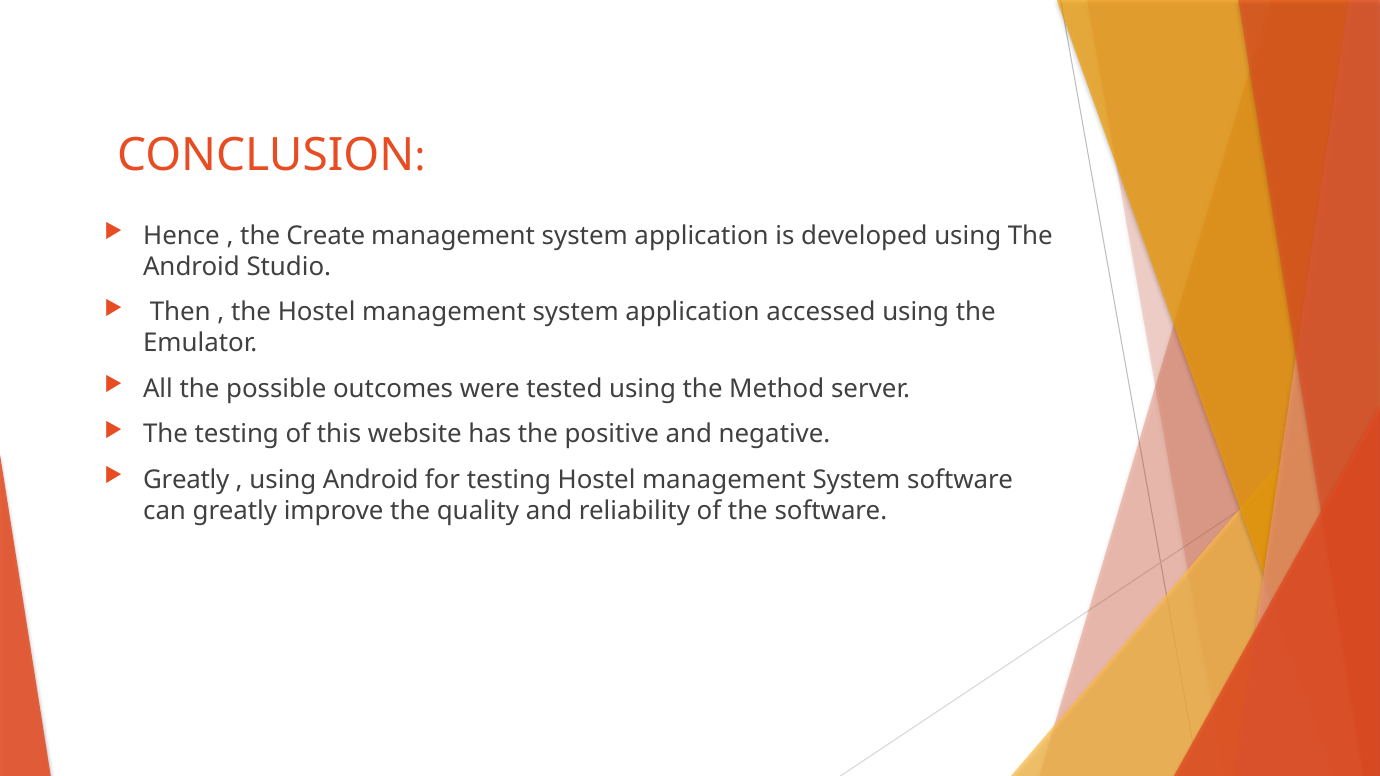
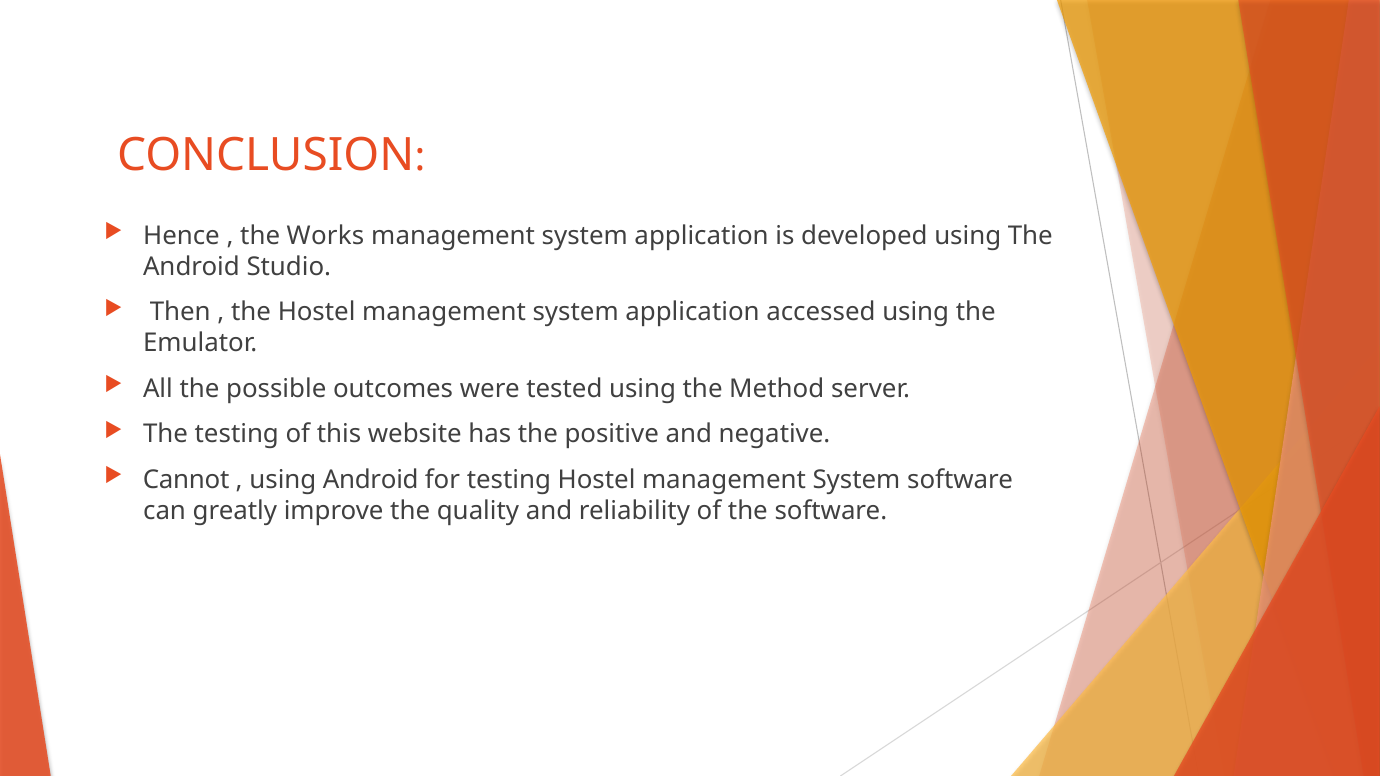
Create: Create -> Works (326, 236)
Greatly: Greatly -> Cannot (186, 480)
